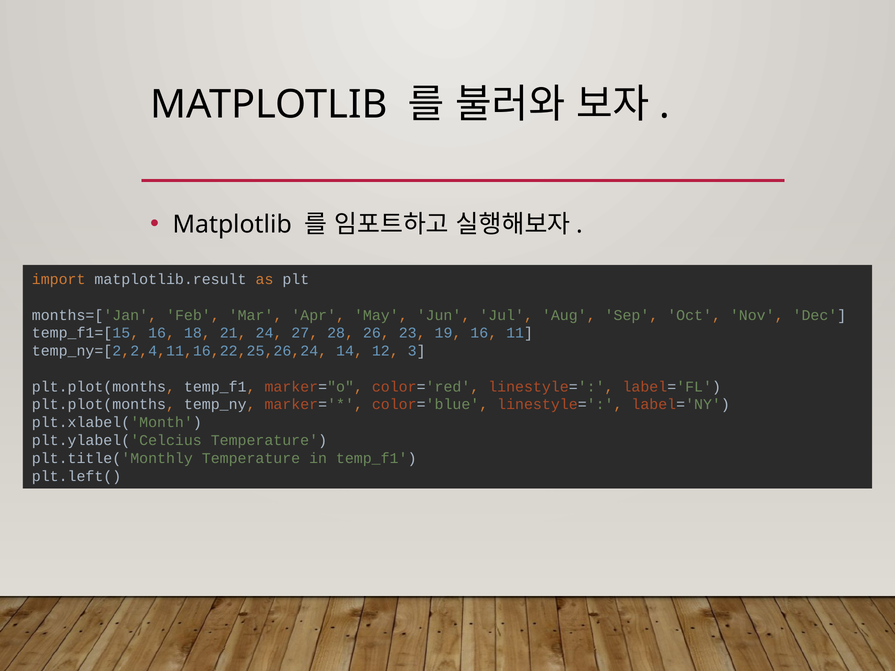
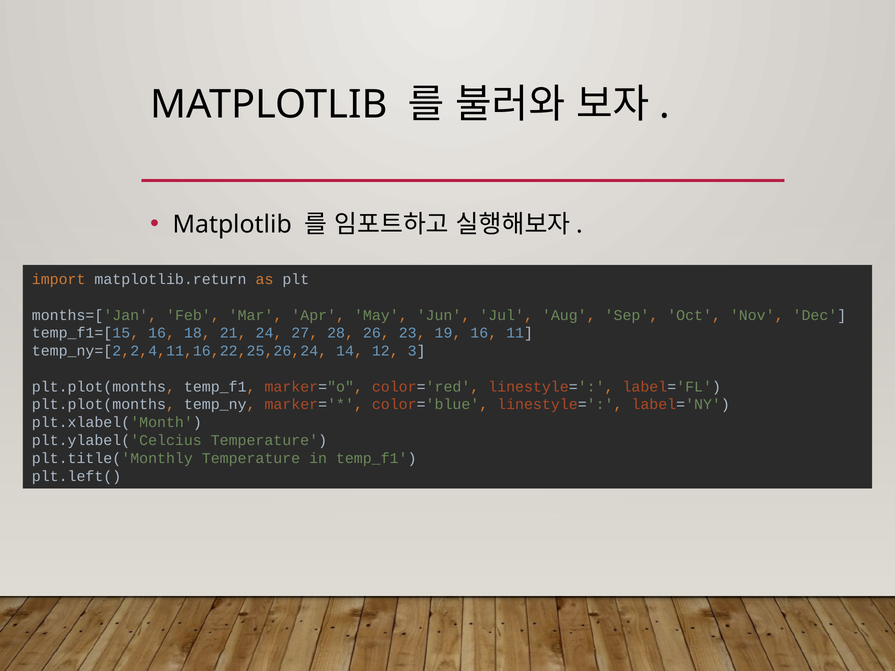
matplotlib.result: matplotlib.result -> matplotlib.return (170, 279)
